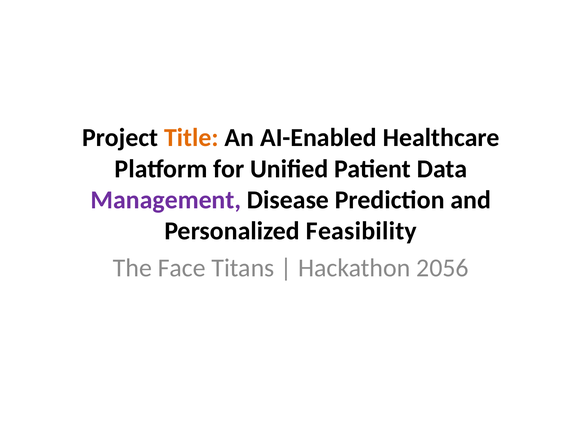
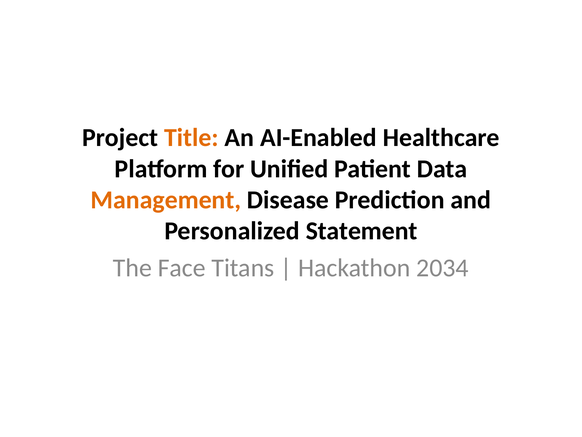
Management colour: purple -> orange (166, 200)
Feasibility: Feasibility -> Statement (362, 231)
2056: 2056 -> 2034 (442, 268)
